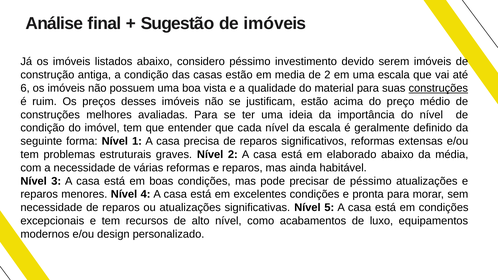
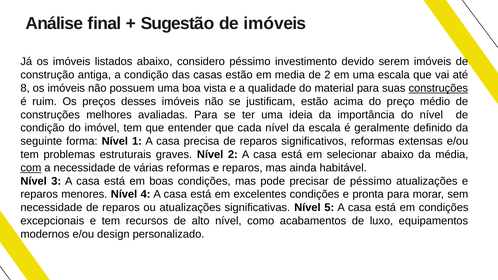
6: 6 -> 8 (25, 88)
elaborado: elaborado -> selecionar (352, 155)
com underline: none -> present (31, 168)
